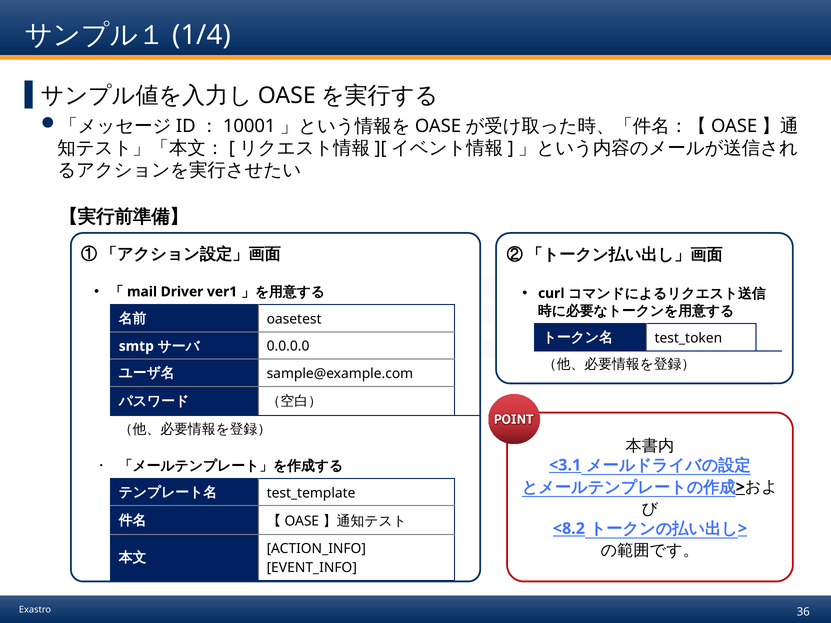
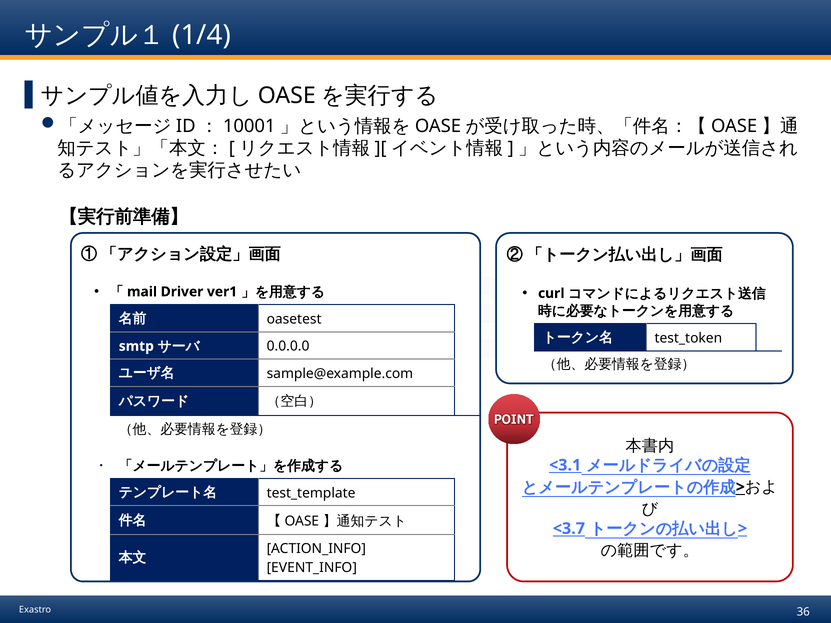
<8.2: <8.2 -> <3.7 (569, 529)
